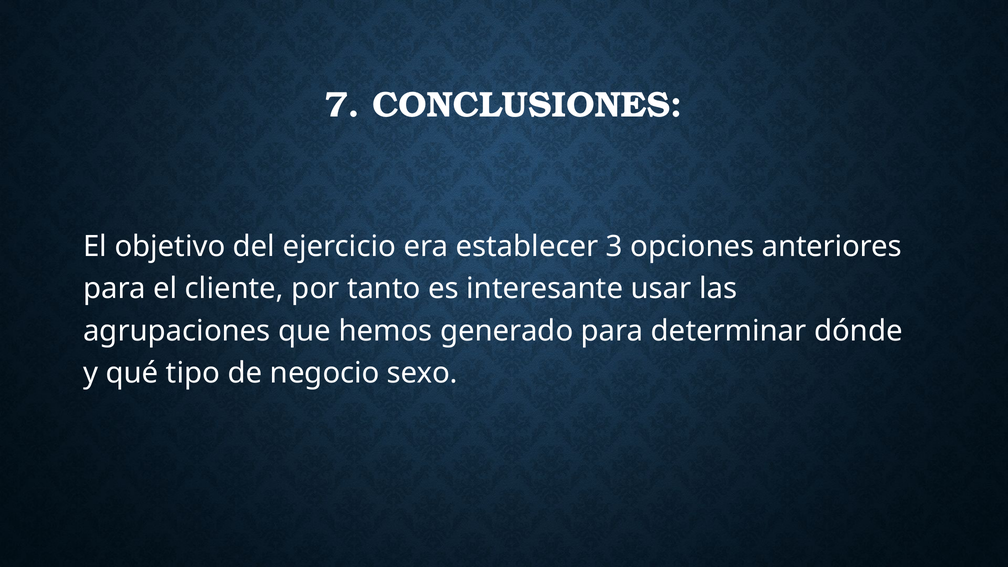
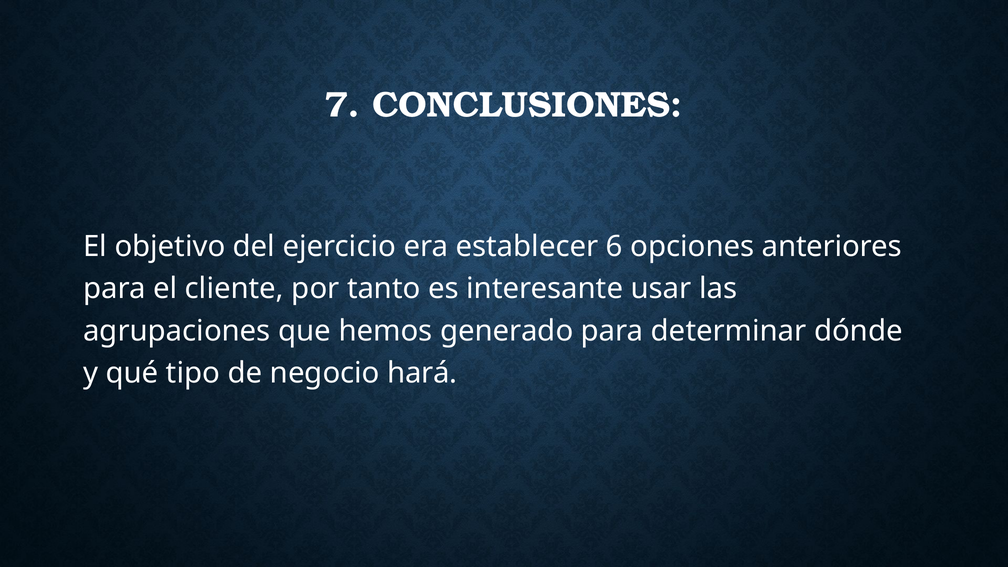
3: 3 -> 6 (614, 246)
sexo: sexo -> hará (422, 373)
